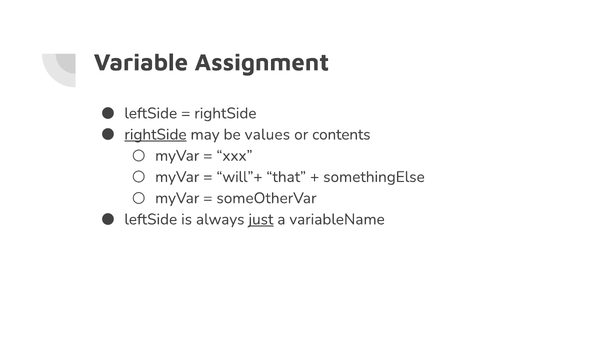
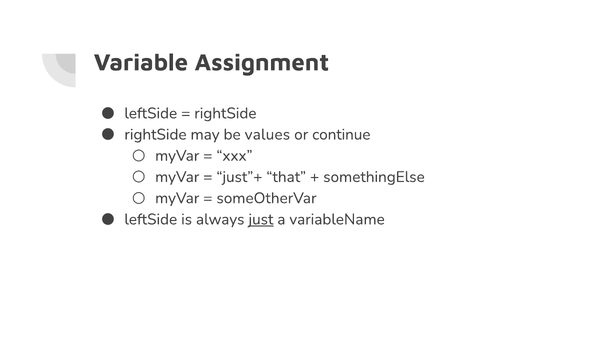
rightSide underline: present -> none (155, 134)
contents: contents -> continue (341, 134)
will”+: will”+ -> just”+ (239, 177)
